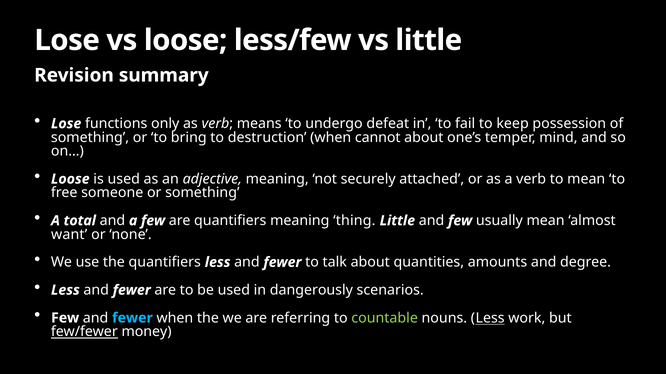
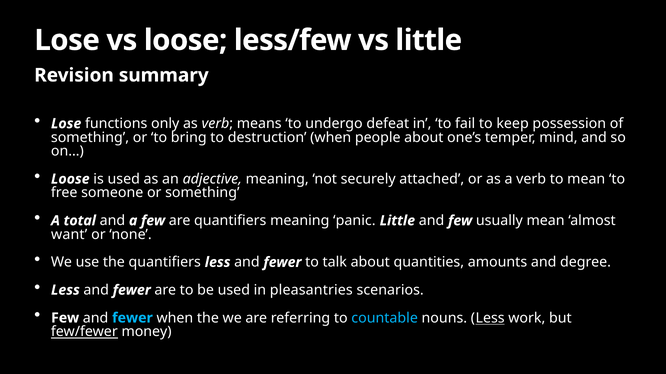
cannot: cannot -> people (378, 138)
thing: thing -> panic (354, 221)
dangerously: dangerously -> pleasantries (311, 291)
countable colour: light green -> light blue (385, 318)
